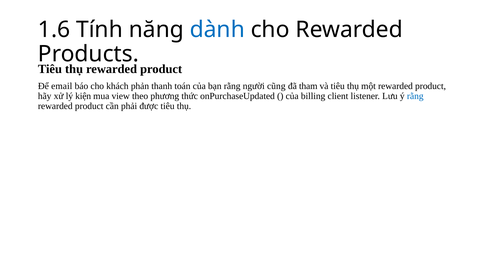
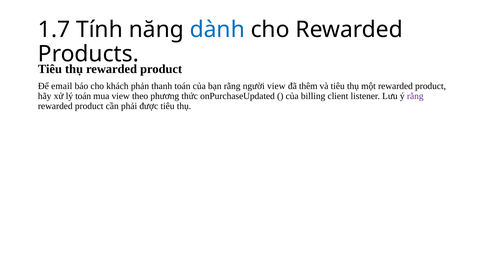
1.6: 1.6 -> 1.7 (54, 30)
người cũng: cũng -> view (276, 86)
tham: tham -> thêm (308, 86)
lý kiện: kiện -> toán (83, 96)
rằng colour: blue -> purple (415, 96)
